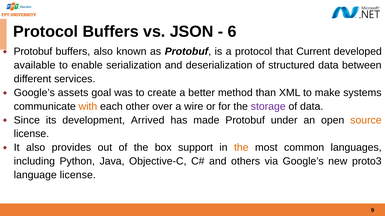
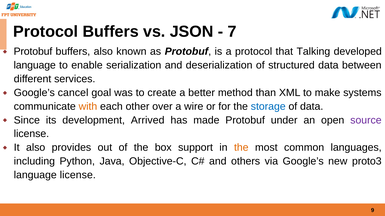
6: 6 -> 7 (232, 32)
Current: Current -> Talking (313, 52)
available: available -> language (35, 65)
assets: assets -> cancel (73, 93)
storage colour: purple -> blue (268, 107)
source colour: orange -> purple (366, 120)
